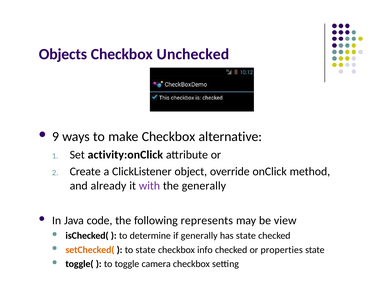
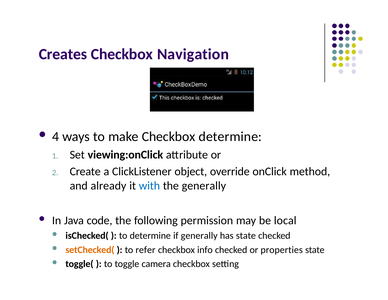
Objects: Objects -> Creates (63, 54)
Unchecked: Unchecked -> Navigation (193, 54)
9: 9 -> 4 (55, 136)
Checkbox alternative: alternative -> determine (230, 136)
activity:onClick: activity:onClick -> viewing:onClick (125, 155)
with colour: purple -> blue (149, 186)
represents: represents -> permission (207, 220)
view: view -> local (285, 220)
to state: state -> refer (145, 250)
